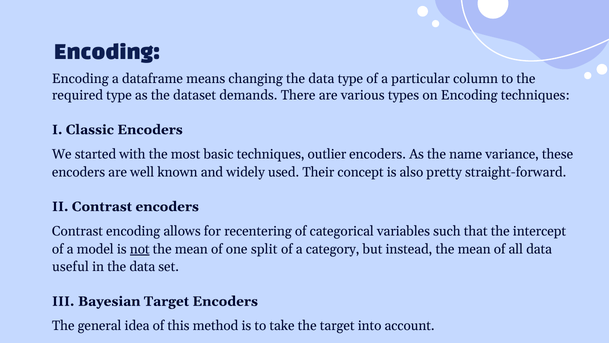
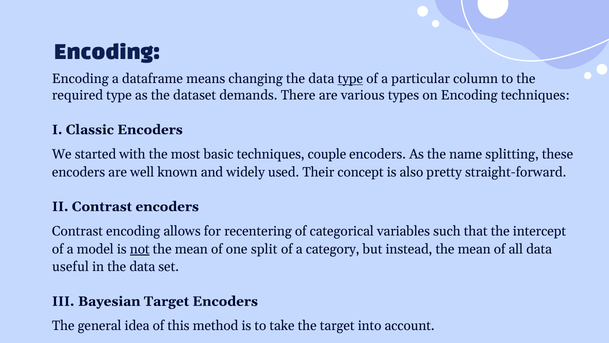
type underline: none -> present (350, 79)
outlier: outlier -> couple (327, 154)
variance: variance -> splitting (512, 154)
